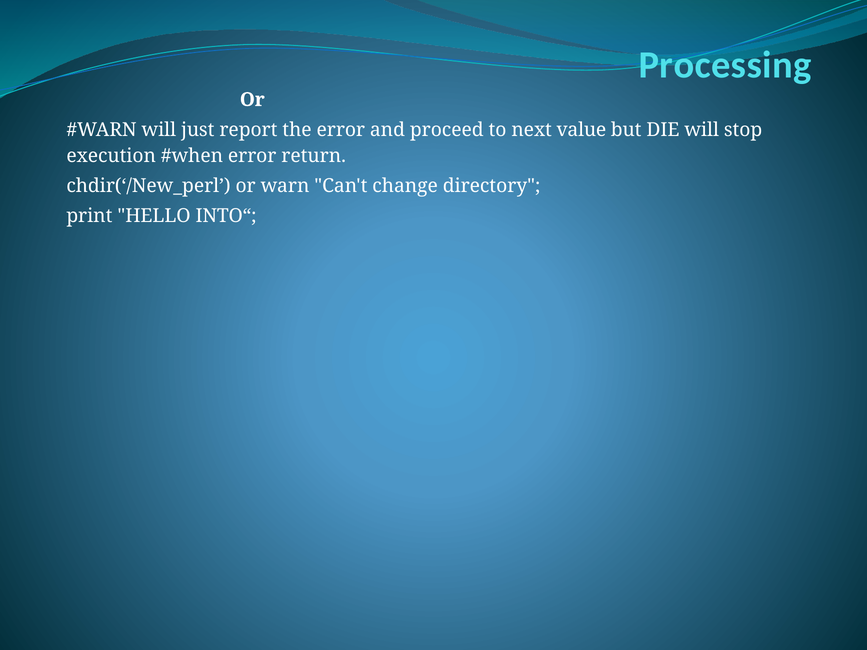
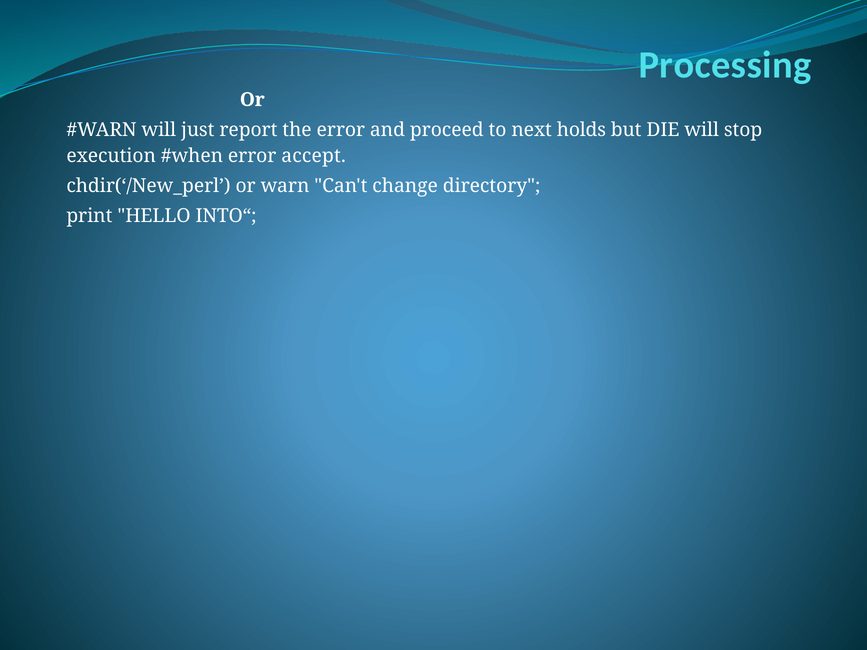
value: value -> holds (581, 130)
return: return -> accept (314, 156)
